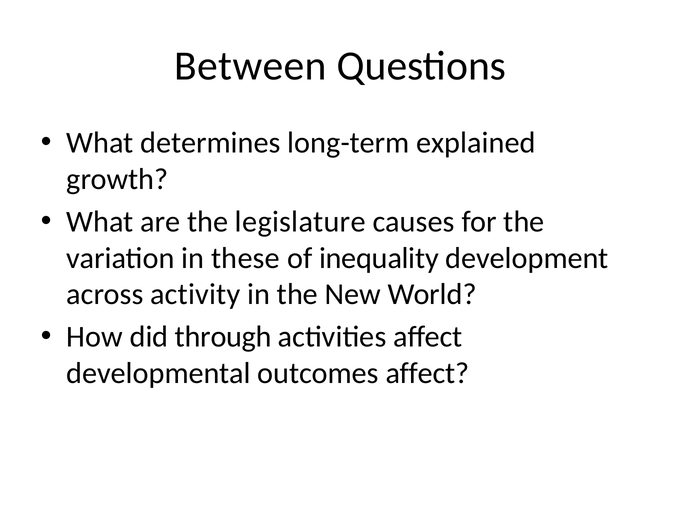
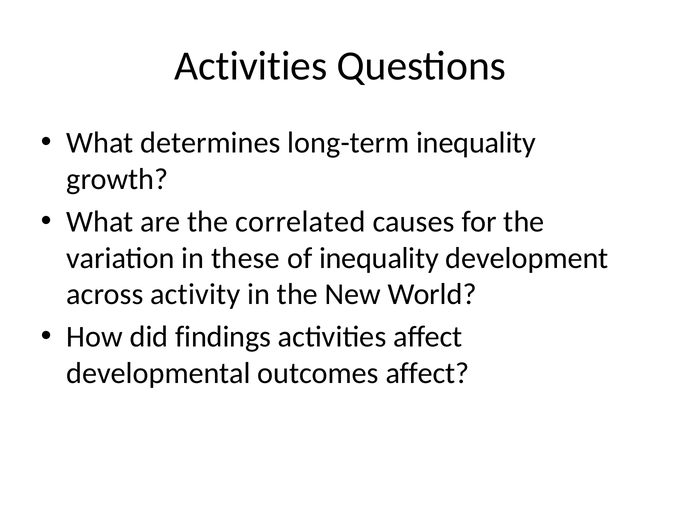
Between: Between -> Activities (251, 66)
long-term explained: explained -> inequality (476, 143)
legislature: legislature -> correlated (300, 222)
through: through -> findings (223, 337)
